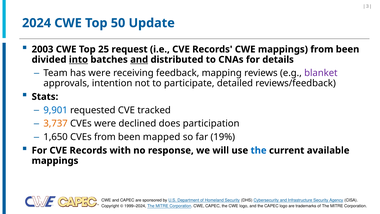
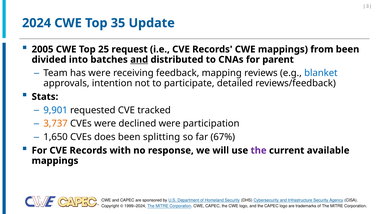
50: 50 -> 35 (118, 23)
2003: 2003 -> 2005 (43, 49)
into underline: present -> none (78, 60)
details: details -> parent (278, 60)
blanket colour: purple -> blue (321, 73)
declined does: does -> were (170, 123)
CVEs from: from -> does (105, 137)
mapped: mapped -> splitting (162, 137)
19%: 19% -> 67% (223, 137)
the colour: blue -> purple (259, 150)
